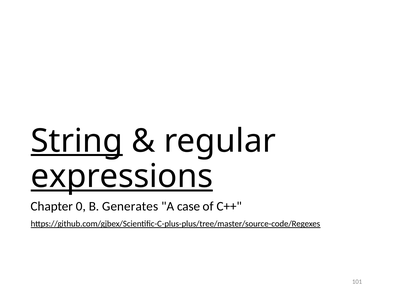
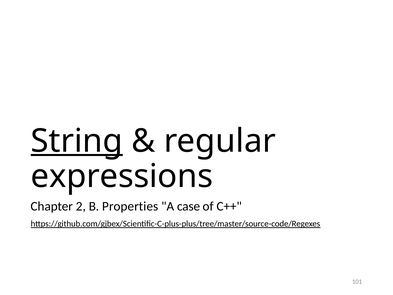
expressions underline: present -> none (122, 176)
0: 0 -> 2 (81, 206)
Generates: Generates -> Properties (130, 206)
